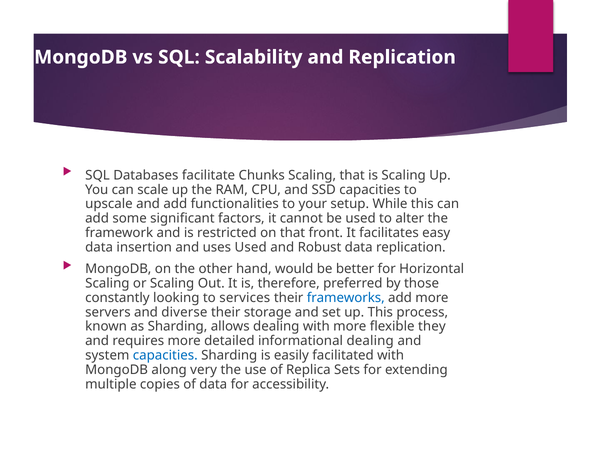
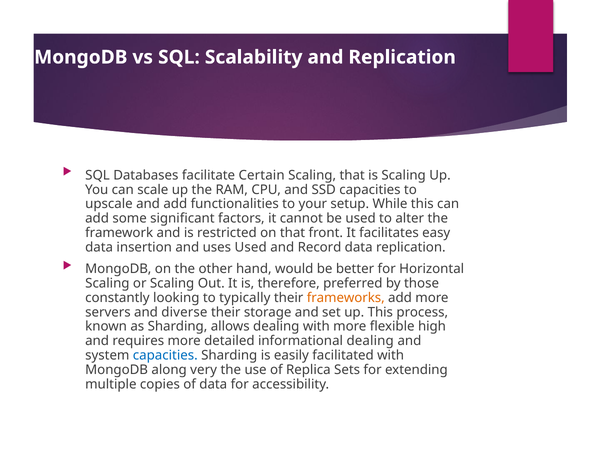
Chunks: Chunks -> Certain (262, 175)
Robust: Robust -> Record (320, 247)
services: services -> typically (245, 298)
frameworks colour: blue -> orange (346, 298)
they: they -> high (432, 327)
